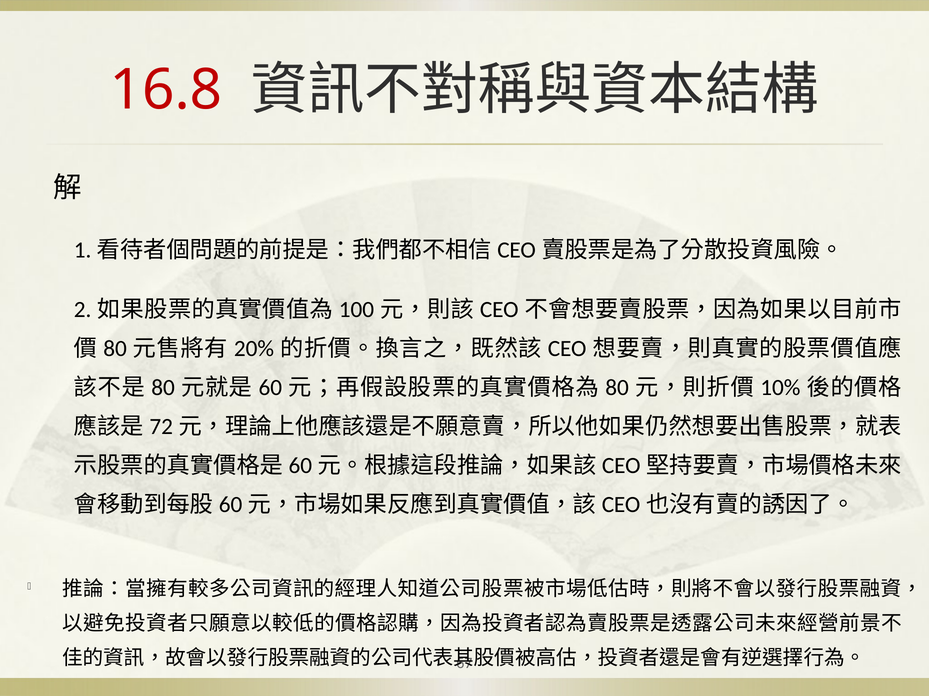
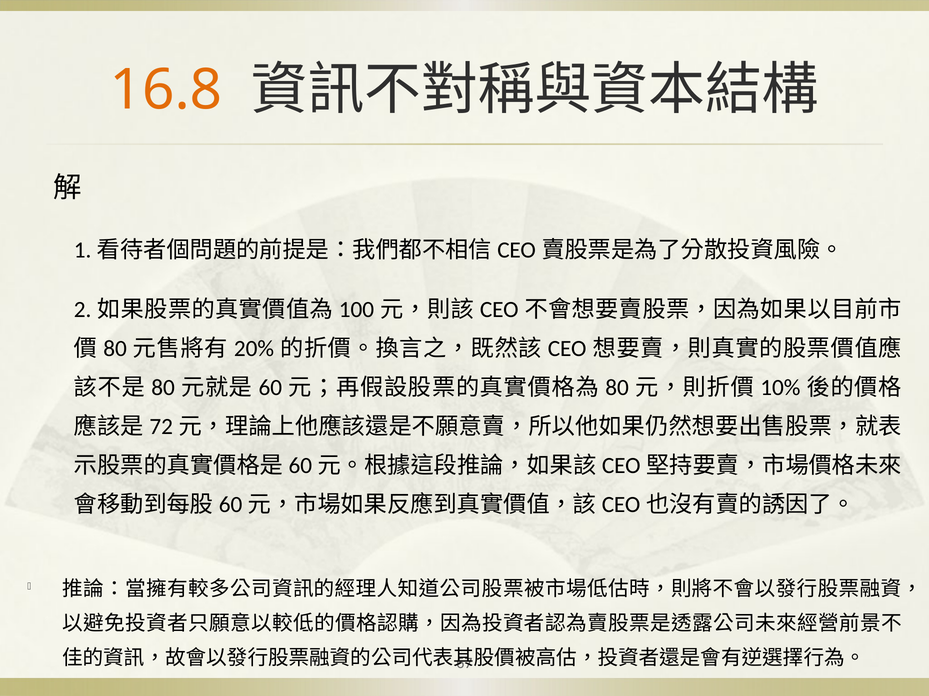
16.8 colour: red -> orange (166, 90)
